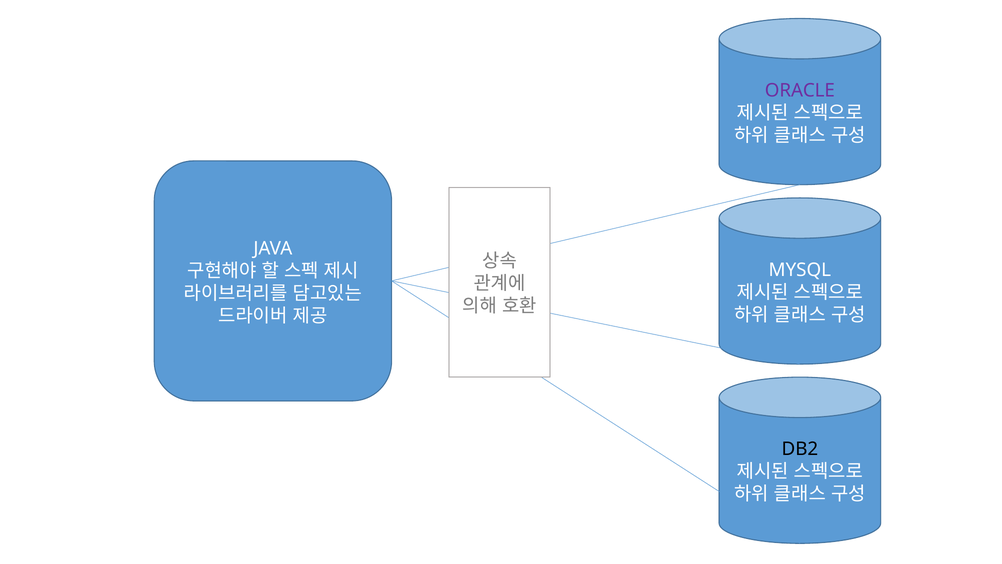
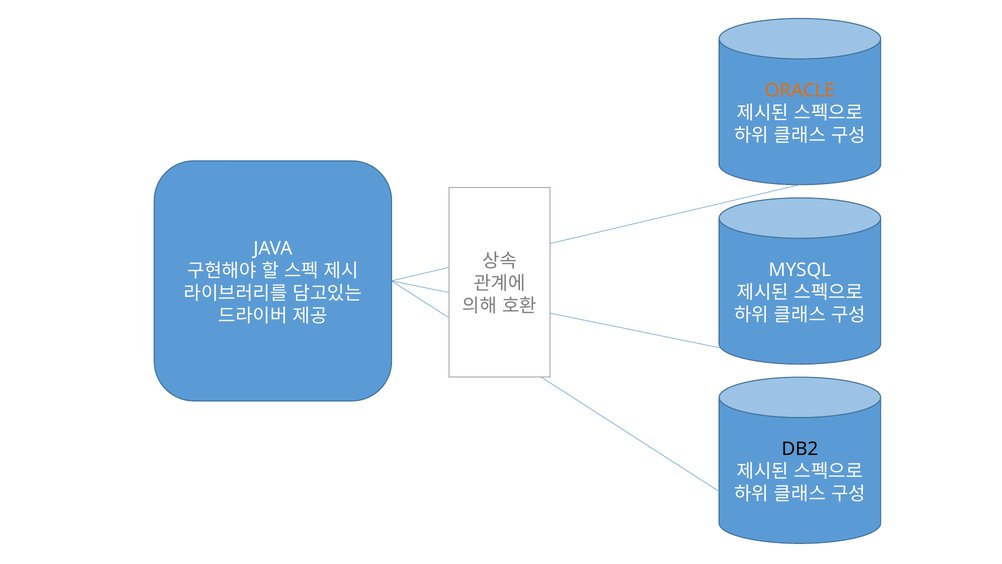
ORACLE colour: purple -> orange (800, 90)
